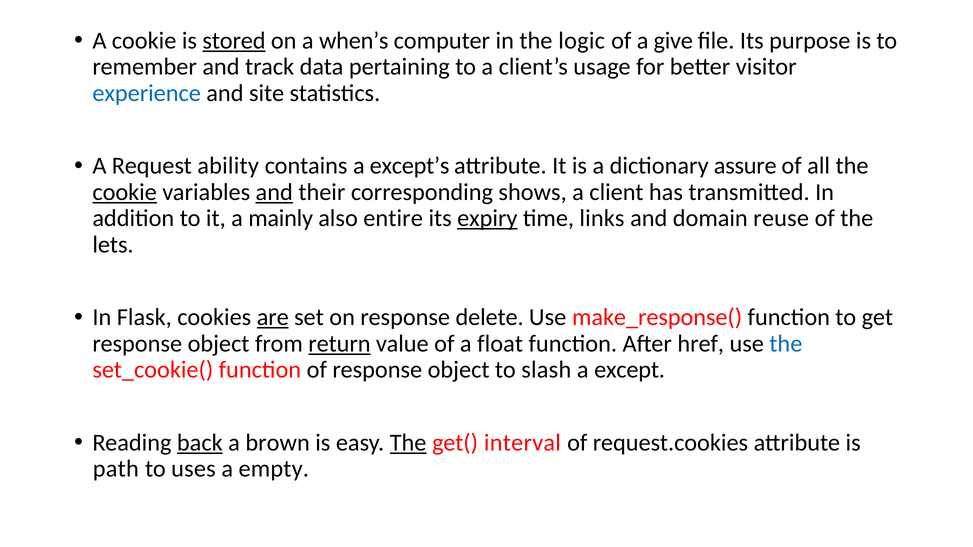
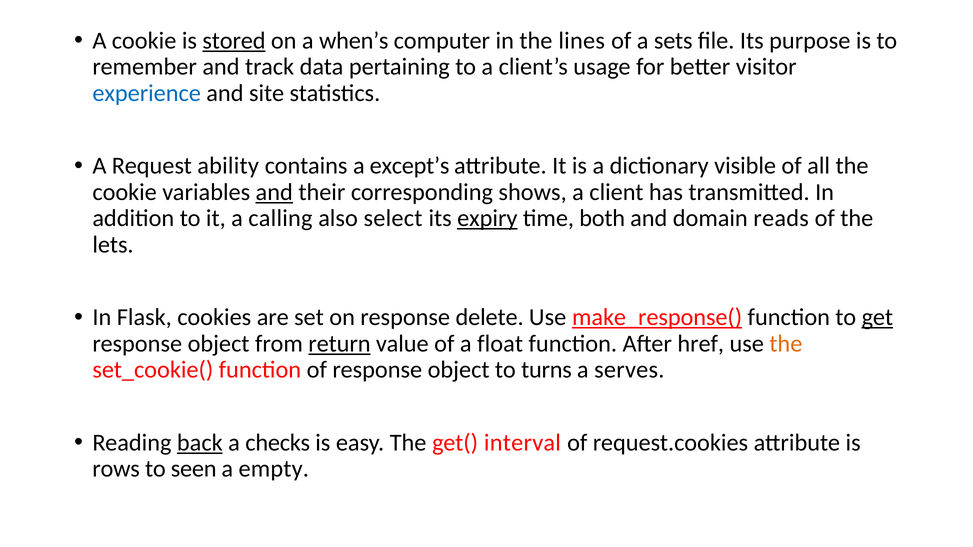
logic: logic -> lines (582, 41)
give: give -> sets (673, 41)
assure: assure -> visible (745, 166)
cookie underline: present -> none (125, 192)
mainly: mainly -> calling (280, 219)
entire: entire -> select (393, 219)
links: links -> both (602, 219)
reuse: reuse -> reads (781, 219)
are underline: present -> none (273, 318)
make_response( underline: none -> present (657, 318)
get underline: none -> present (877, 318)
the colour: blue -> orange (786, 344)
slash: slash -> turns (547, 370)
except: except -> serves (629, 370)
brown: brown -> checks (278, 443)
The underline: present -> none (408, 443)
path: path -> rows (116, 469)
uses: uses -> seen (194, 469)
